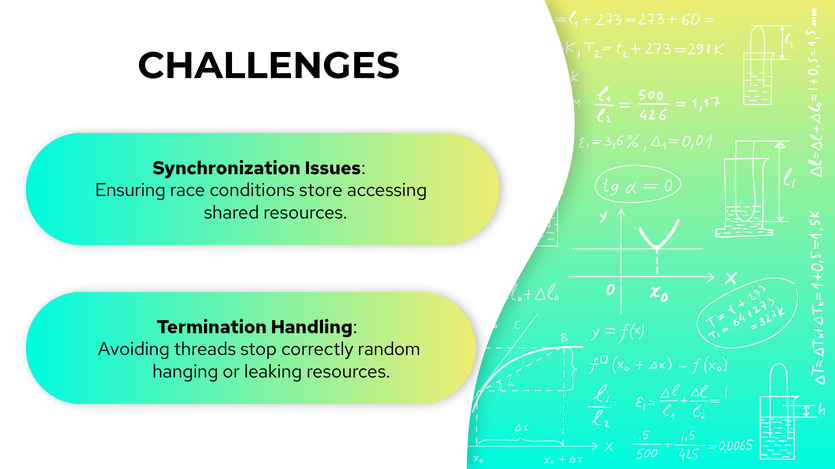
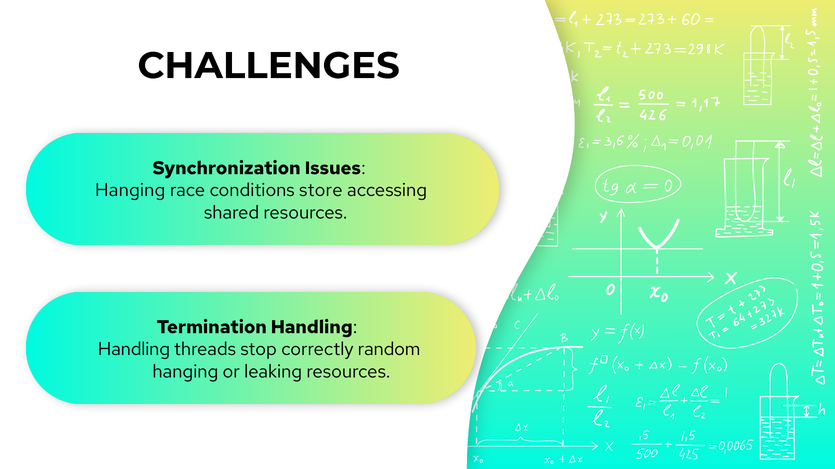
Ensuring: Ensuring -> Hanging (130, 191)
Avoiding: Avoiding -> Handling (134, 350)
